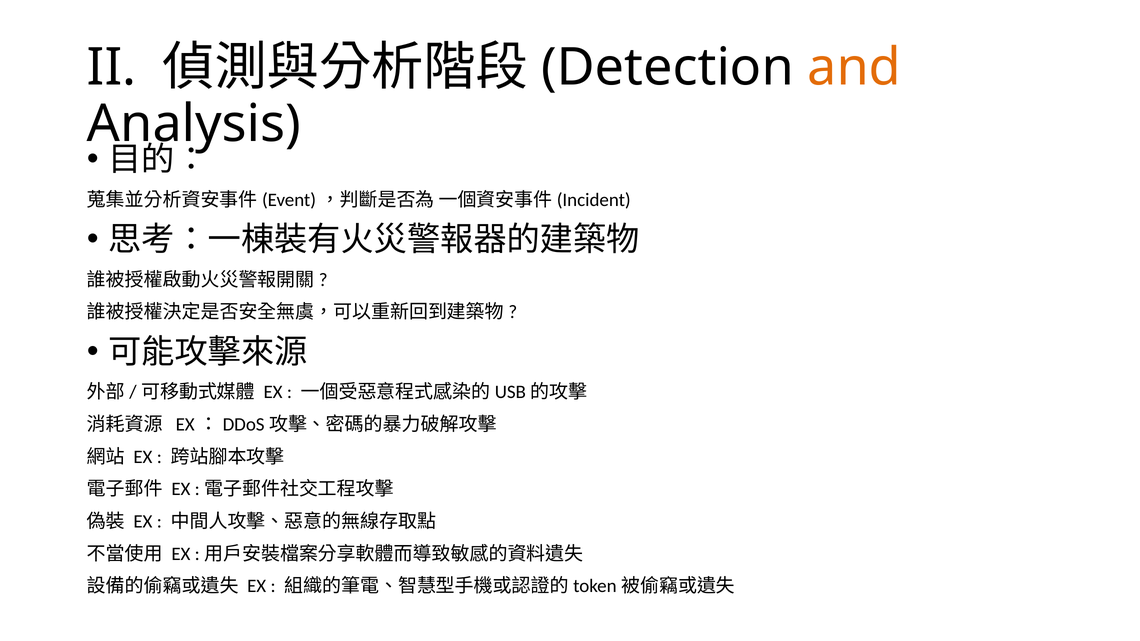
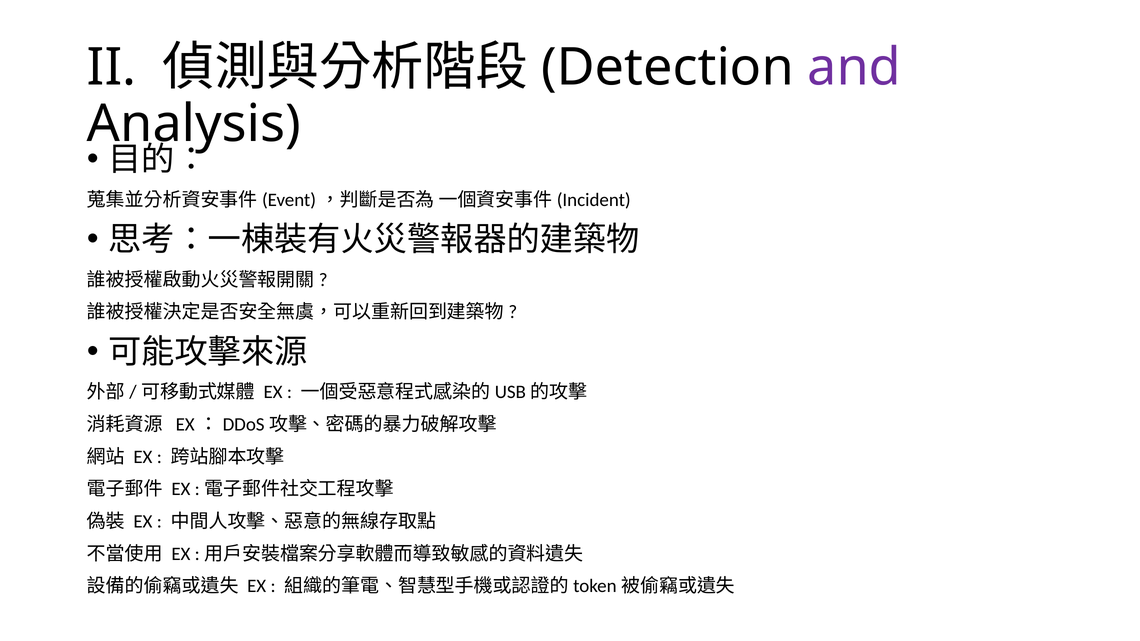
and colour: orange -> purple (854, 68)
